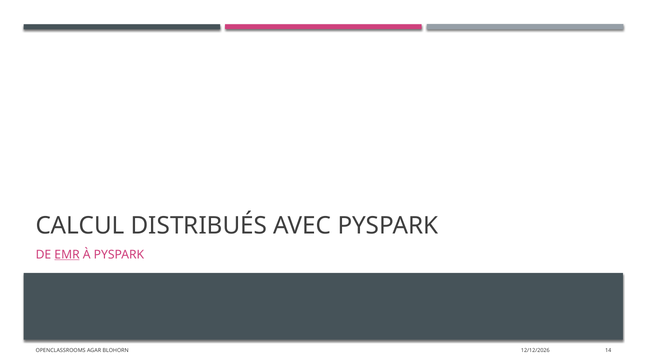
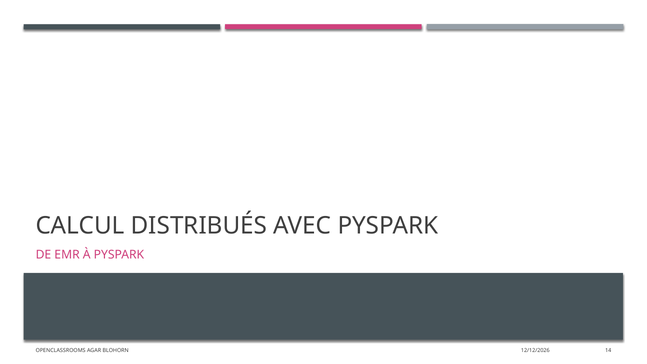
EMR underline: present -> none (67, 254)
